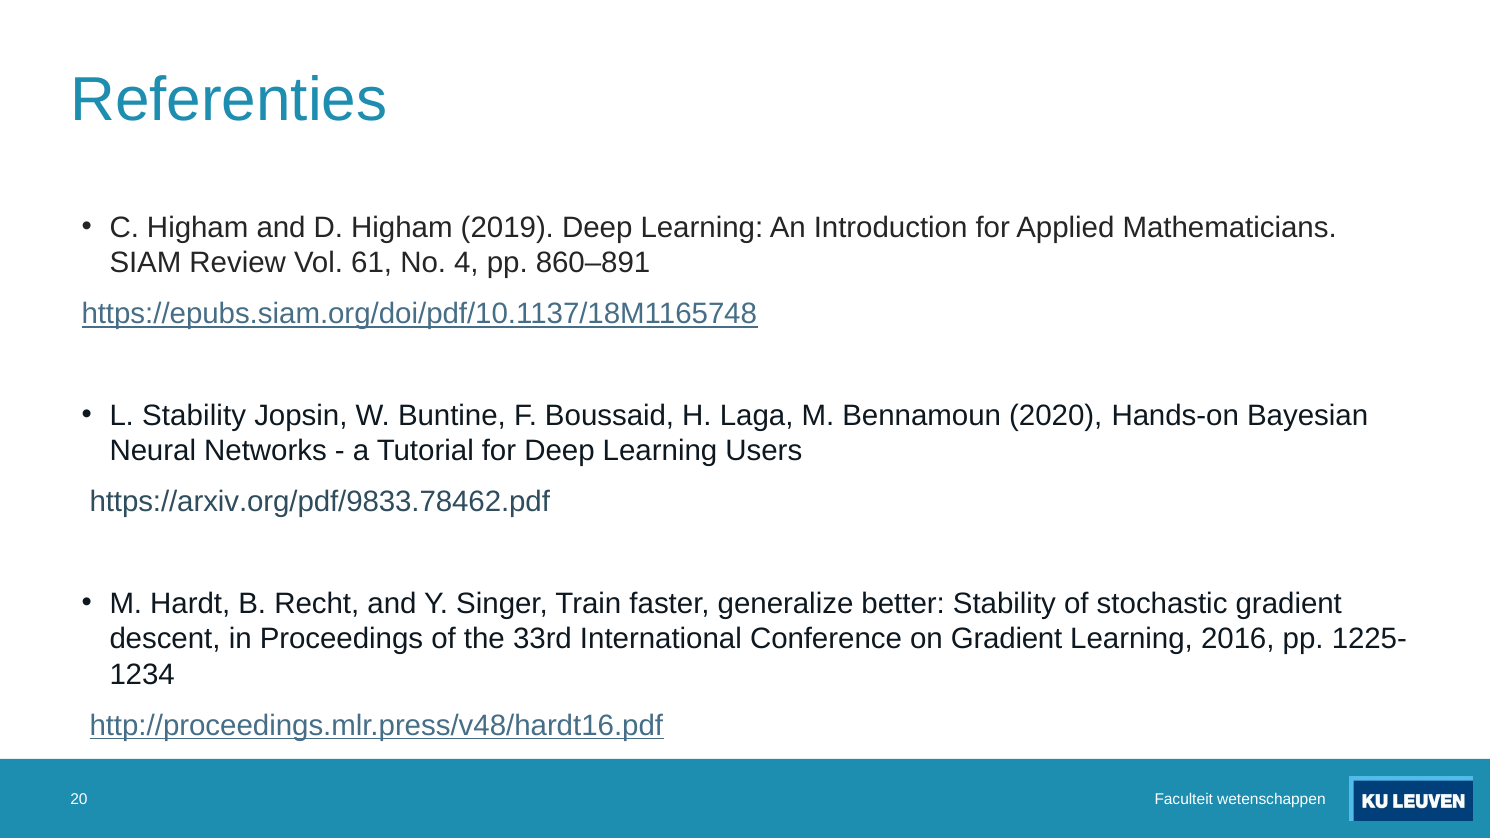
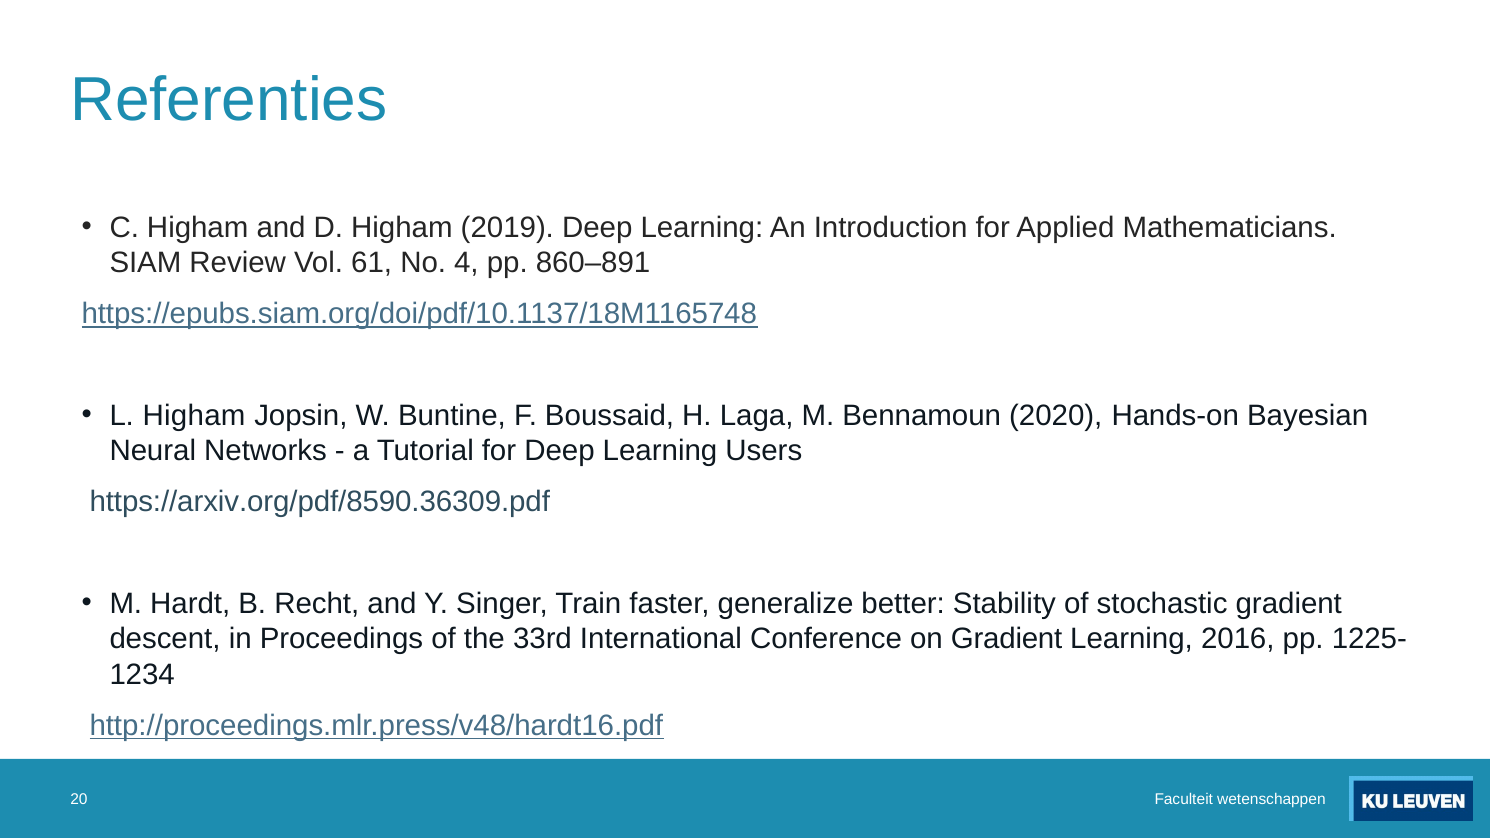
L Stability: Stability -> Higham (194, 416)
https://arxiv.org/pdf/9833.78462.pdf: https://arxiv.org/pdf/9833.78462.pdf -> https://arxiv.org/pdf/8590.36309.pdf (320, 502)
